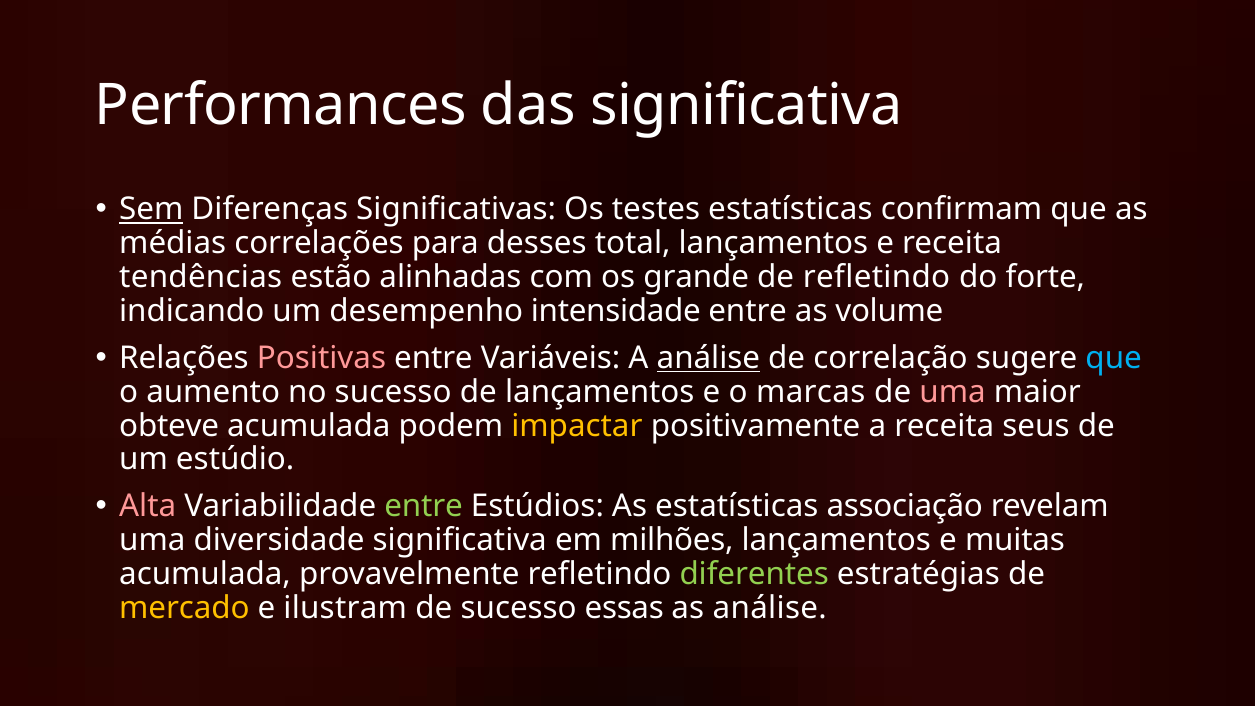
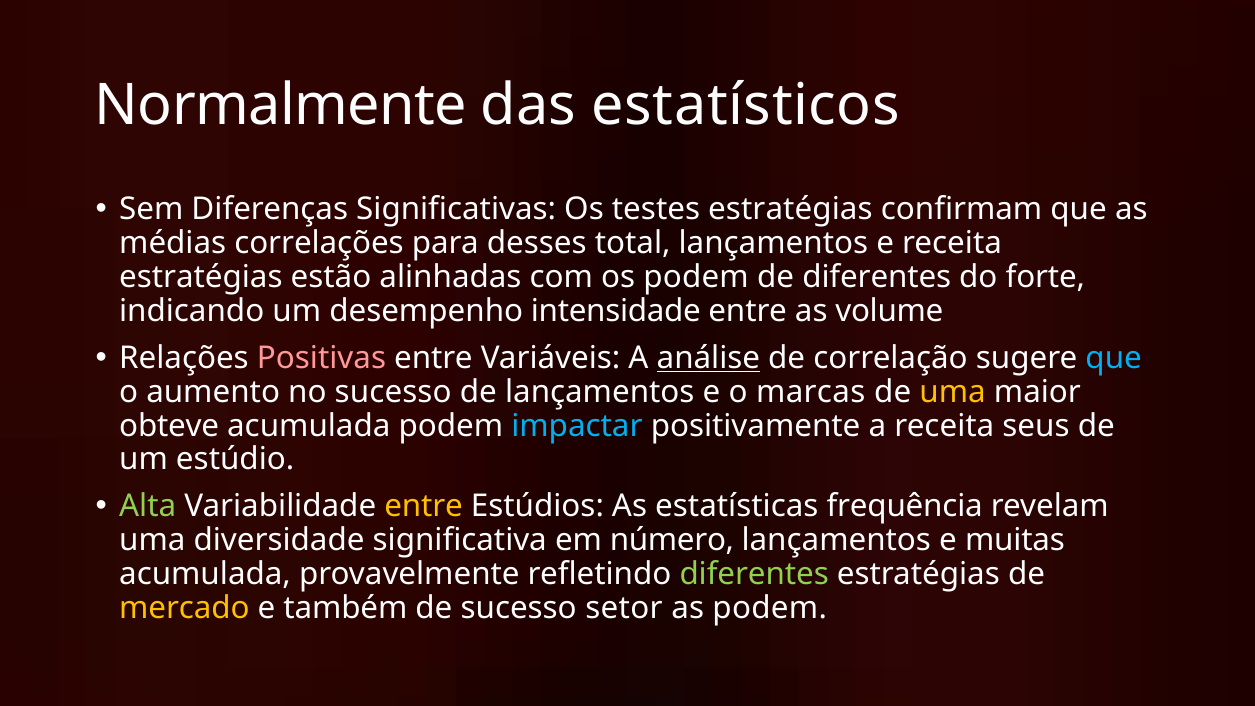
Performances: Performances -> Normalmente (281, 105)
das significativa: significativa -> estatísticos (746, 105)
Sem underline: present -> none (151, 209)
testes estatísticas: estatísticas -> estratégias (790, 209)
tendências: tendências -> estratégias (201, 277)
os grande: grande -> podem (696, 277)
de refletindo: refletindo -> diferentes (877, 277)
uma colour: pink -> yellow (953, 392)
impactar colour: yellow -> light blue (577, 426)
Alta colour: pink -> light green (148, 507)
entre colour: light green -> yellow (424, 507)
associação: associação -> frequência (905, 507)
milhões: milhões -> número (672, 540)
ilustram: ilustram -> também (345, 608)
essas: essas -> setor (624, 608)
as análise: análise -> podem (770, 608)
